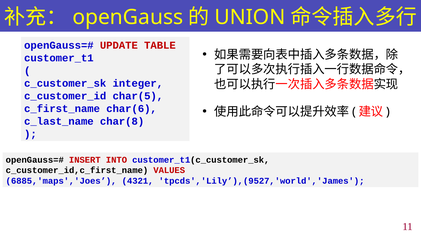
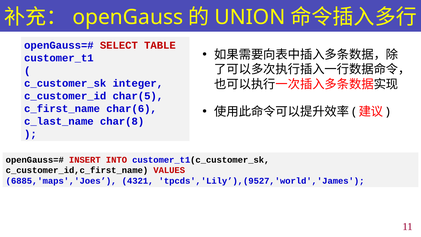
UPDATE: UPDATE -> SELECT (119, 45)
